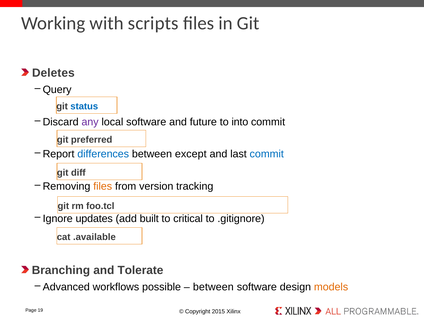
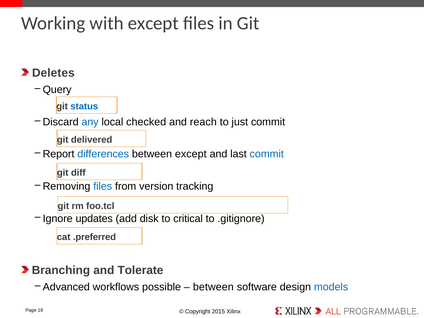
with scripts: scripts -> except (153, 23)
any colour: purple -> blue (90, 122)
local software: software -> checked (146, 122)
future: future -> reach (203, 122)
into: into -> just (240, 122)
preferred: preferred -> delivered (92, 140)
files colour: orange -> blue (103, 186)
built: built -> disk (149, 219)
.available: .available -> .preferred (94, 237)
models colour: orange -> blue (331, 287)
